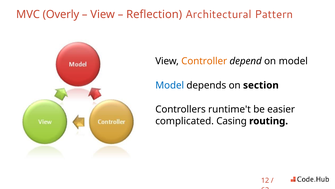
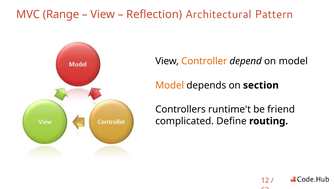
Overly: Overly -> Range (61, 14)
Model colour: blue -> orange (170, 85)
easier: easier -> friend (281, 109)
Casing: Casing -> Define (231, 121)
